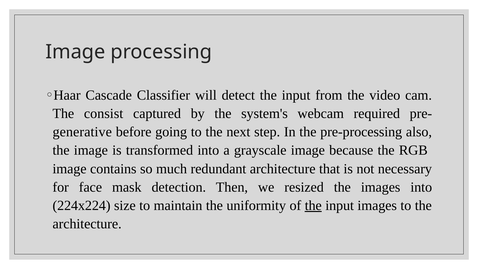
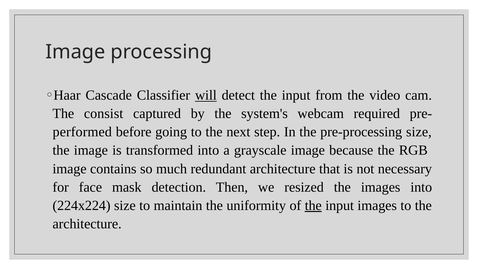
will underline: none -> present (206, 95)
generative: generative -> performed (82, 132)
pre-processing also: also -> size (419, 132)
